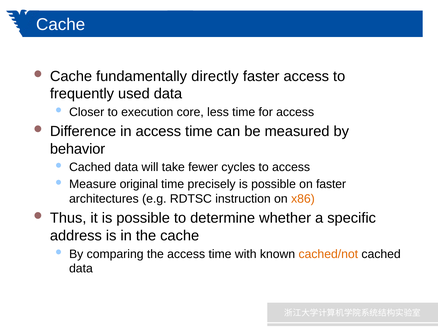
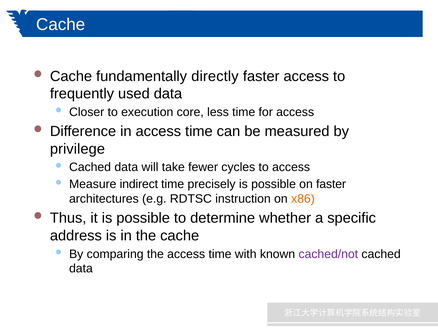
behavior: behavior -> privilege (77, 149)
original: original -> indirect (139, 184)
cached/not colour: orange -> purple (328, 254)
